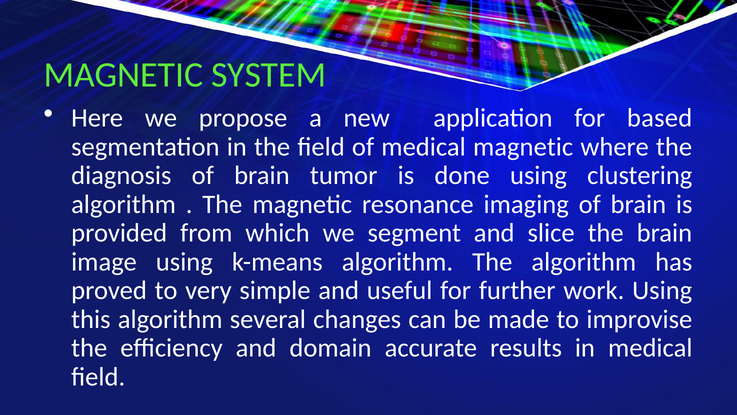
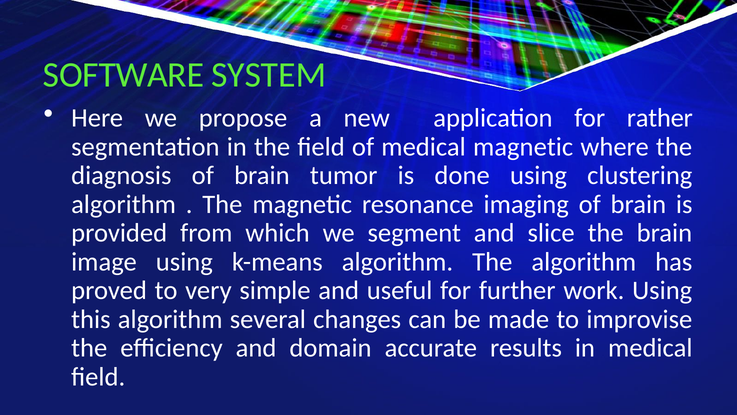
MAGNETIC: MAGNETIC -> SOFTWARE (124, 75)
based: based -> rather (660, 118)
